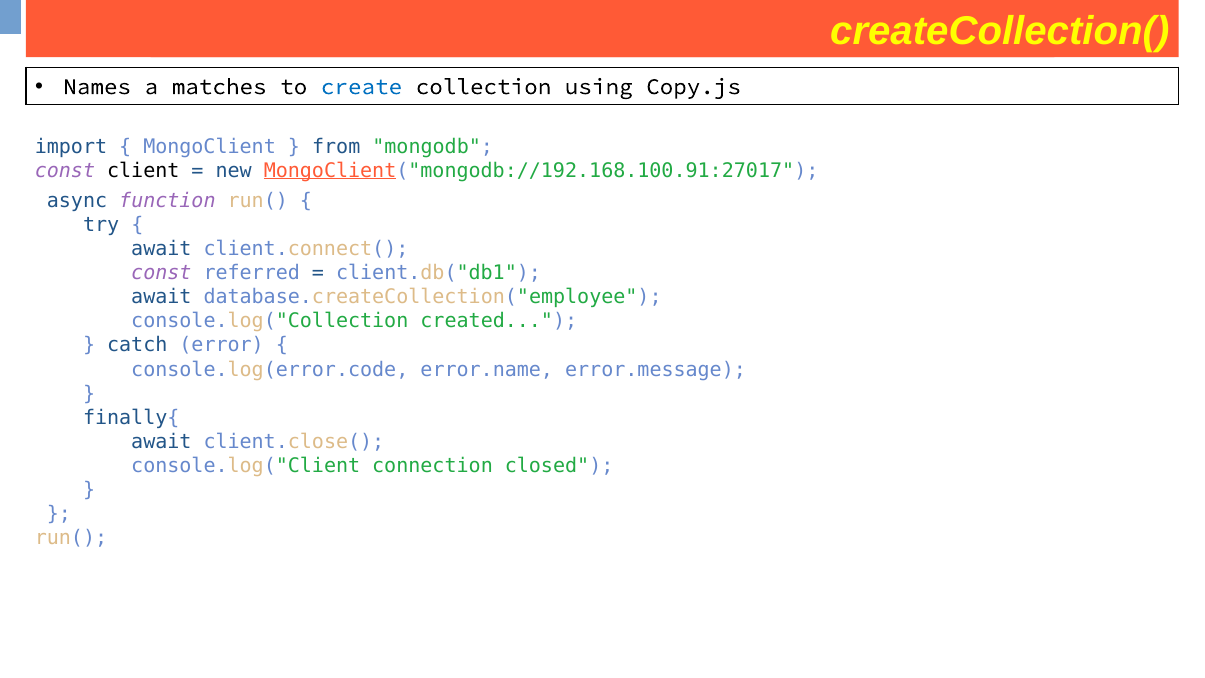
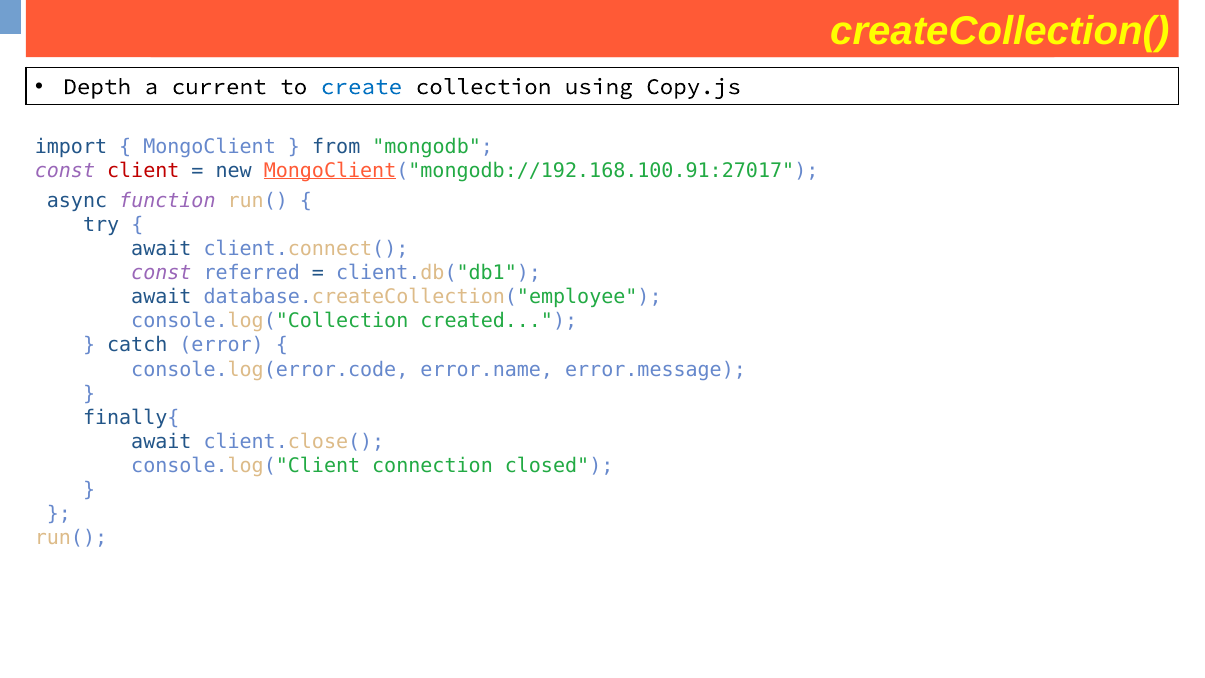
Names: Names -> Depth (97, 87)
matches: matches -> current (219, 87)
client colour: black -> red (143, 171)
